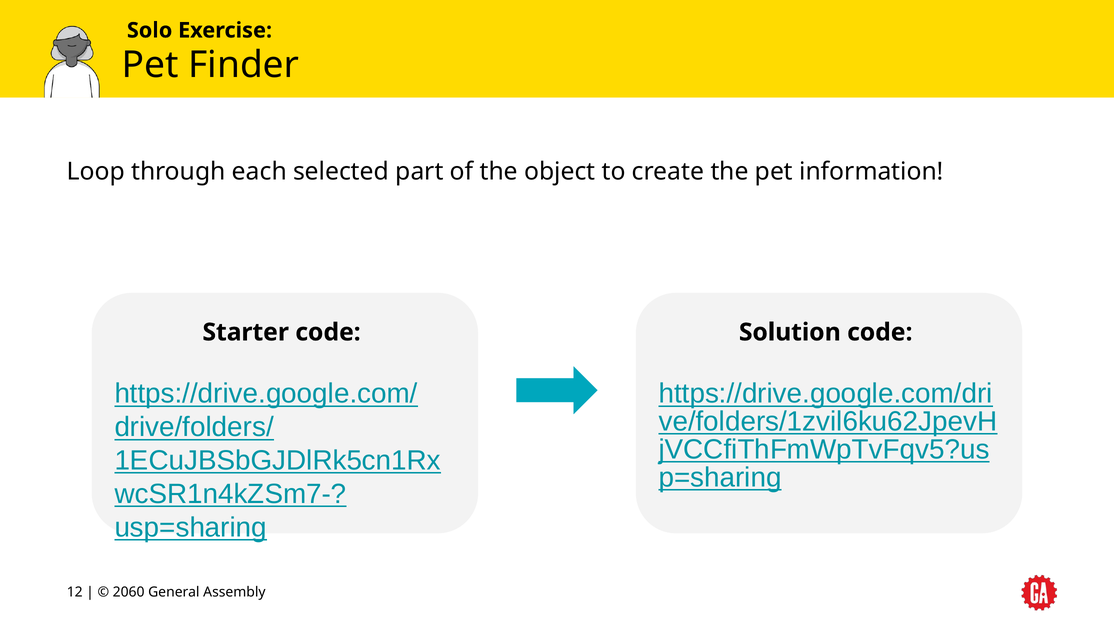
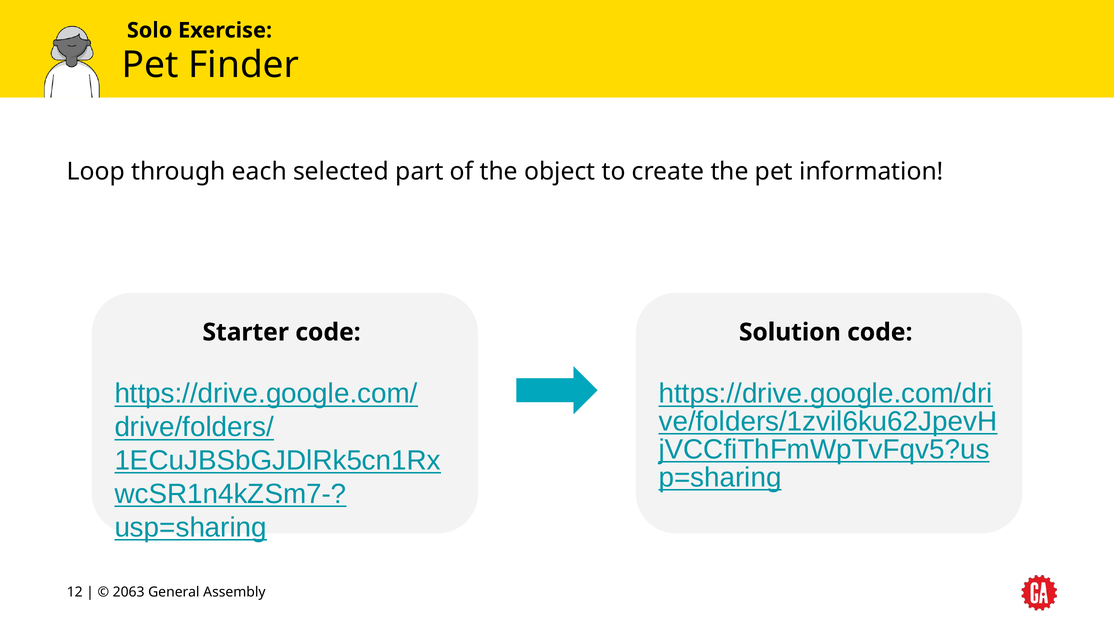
2060: 2060 -> 2063 (129, 592)
